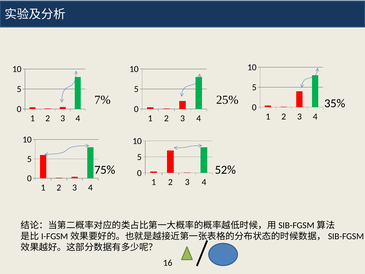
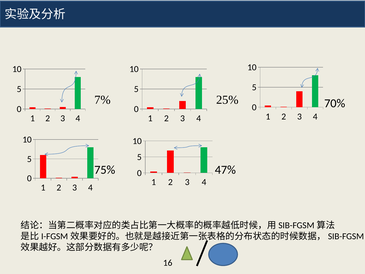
35%: 35% -> 70% (335, 103)
52%: 52% -> 47% (225, 170)
